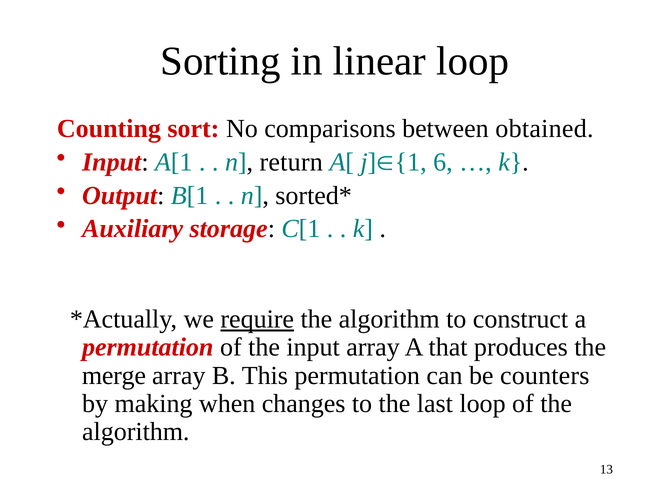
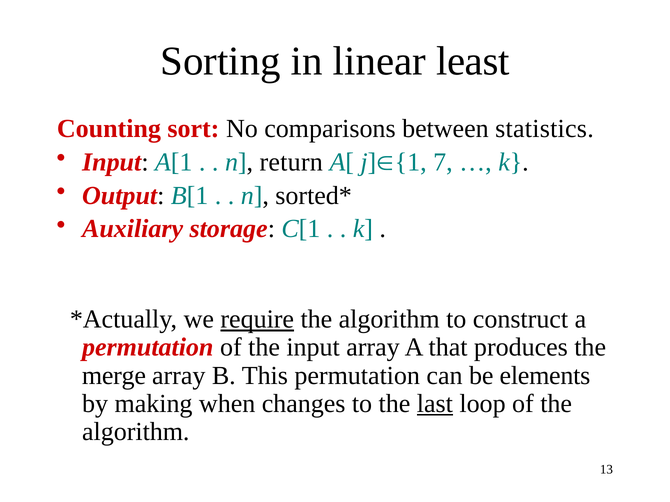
linear loop: loop -> least (473, 61)
obtained: obtained -> statistics (544, 129)
6: 6 -> 7 (443, 162)
counters: counters -> elements (545, 376)
last underline: none -> present (435, 404)
